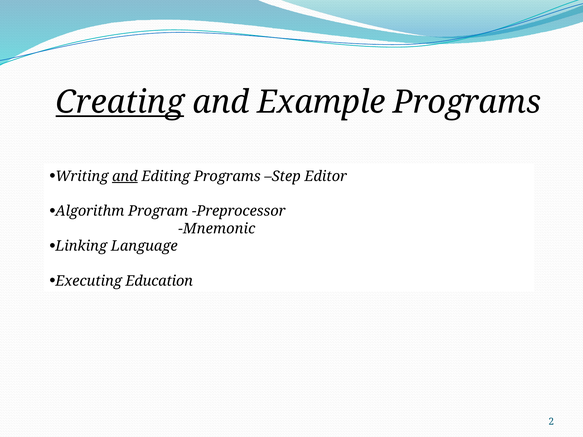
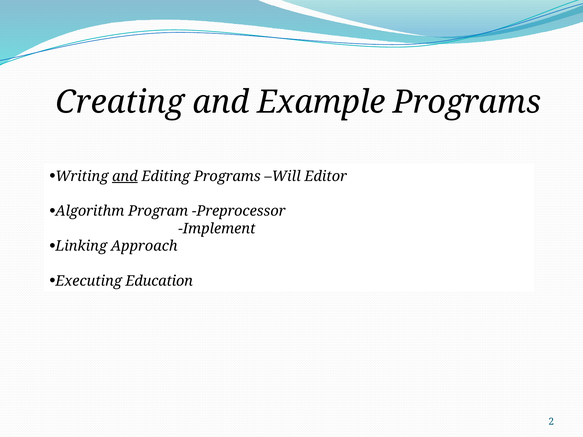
Creating underline: present -> none (120, 102)
Step: Step -> Will (282, 176)
Mnemonic: Mnemonic -> Implement (217, 229)
Language: Language -> Approach (144, 246)
